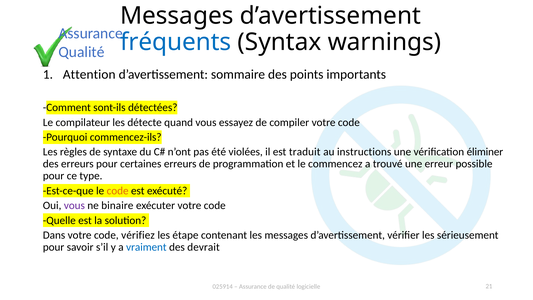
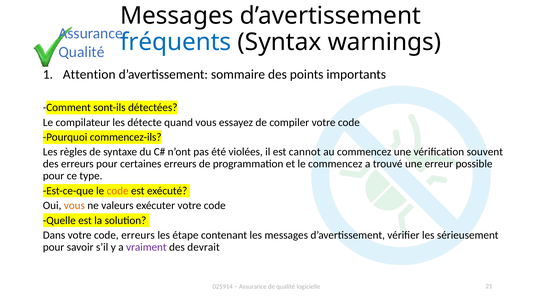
traduit: traduit -> cannot (305, 152)
au instructions: instructions -> commencez (364, 152)
éliminer: éliminer -> souvent (485, 152)
vous colour: purple -> orange (74, 205)
binaire: binaire -> valeurs (117, 205)
code vérifiez: vérifiez -> erreurs (138, 235)
vraiment colour: blue -> purple (146, 247)
